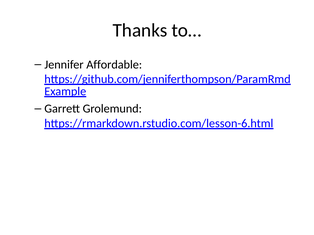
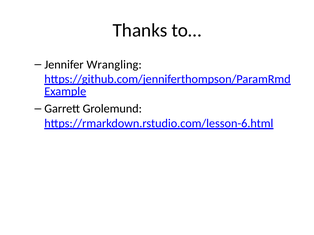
Affordable: Affordable -> Wrangling (114, 65)
